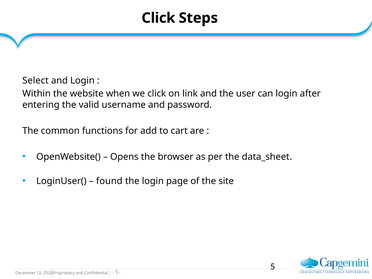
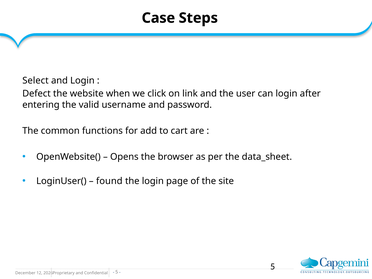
Click: Click -> Case (158, 18)
Within: Within -> Defect (37, 94)
